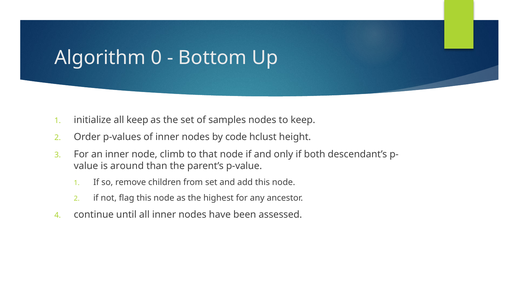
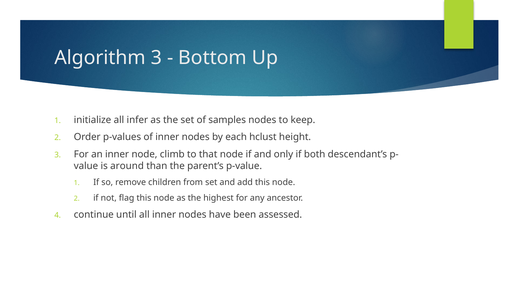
Algorithm 0: 0 -> 3 (156, 58)
all keep: keep -> infer (137, 120)
code: code -> each (236, 137)
